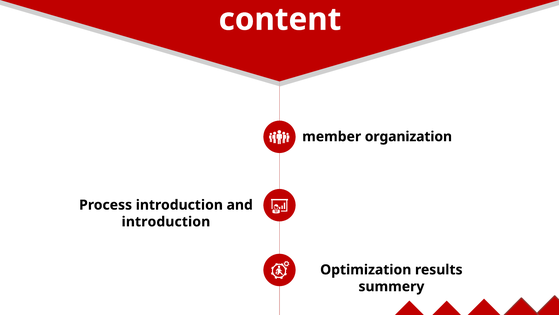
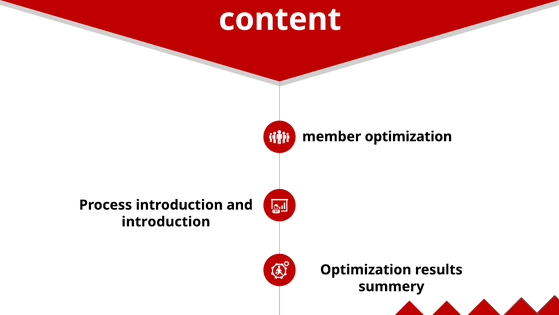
member organization: organization -> optimization (408, 136)
